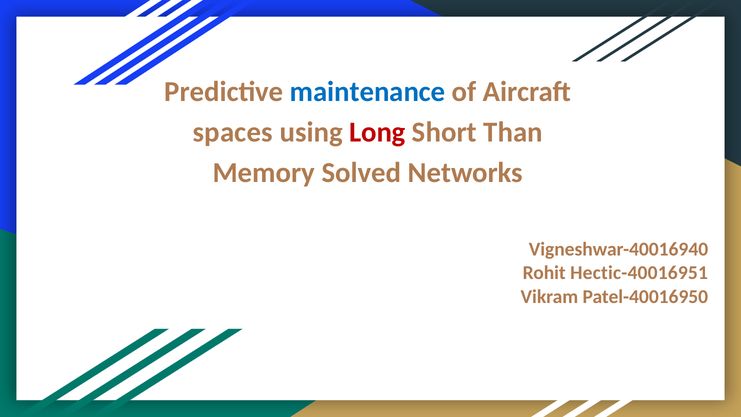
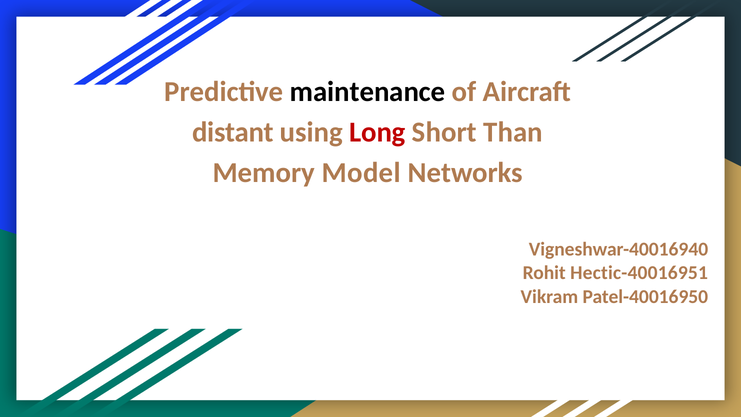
maintenance colour: blue -> black (368, 92)
spaces: spaces -> distant (233, 132)
Solved: Solved -> Model (361, 173)
